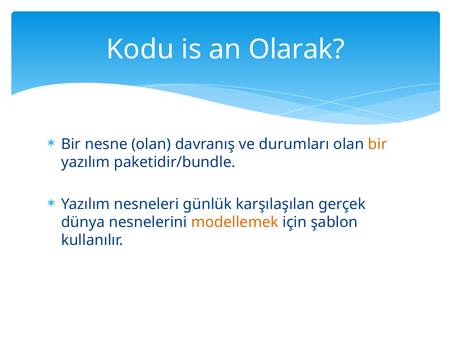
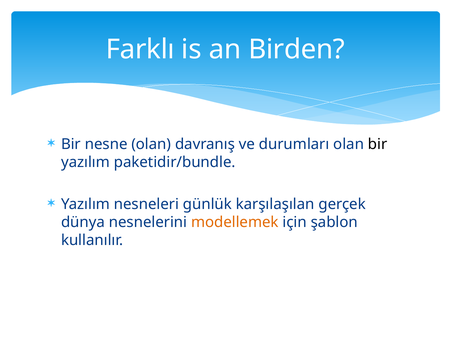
Kodu: Kodu -> Farklı (140, 50)
Olarak: Olarak -> Birden (297, 50)
bir colour: orange -> black (378, 144)
